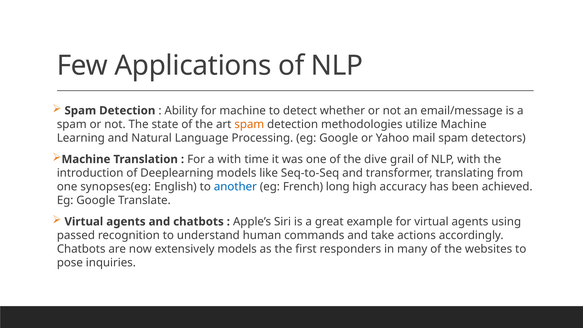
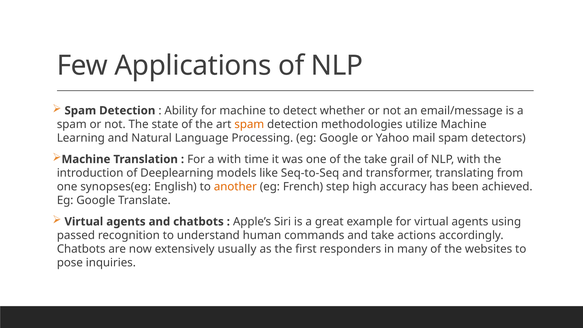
the dive: dive -> take (376, 159)
another colour: blue -> orange (235, 187)
long: long -> step (338, 187)
extensively models: models -> usually (237, 249)
